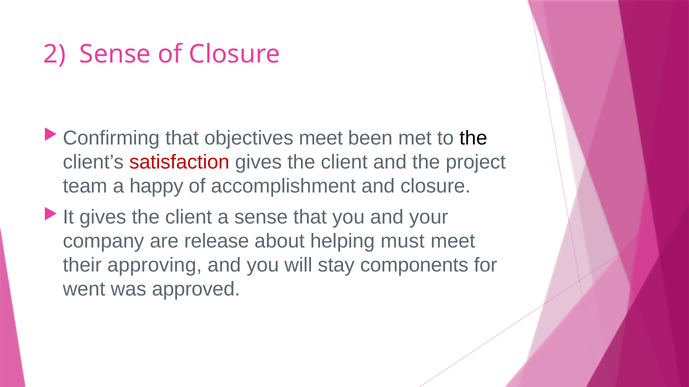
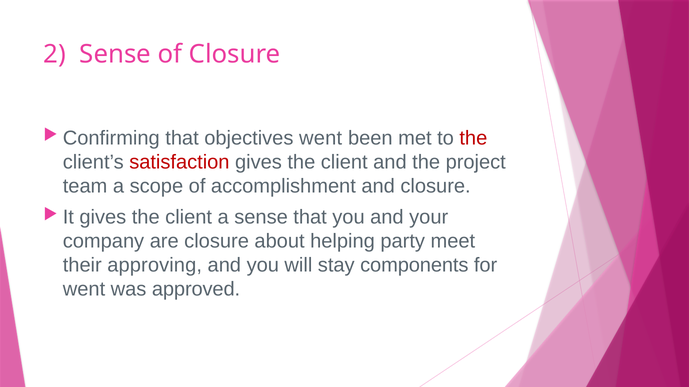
objectives meet: meet -> went (321, 138)
the colour: black -> red (473, 138)
happy: happy -> scope (156, 186)
are release: release -> closure (217, 242)
must: must -> party (403, 242)
